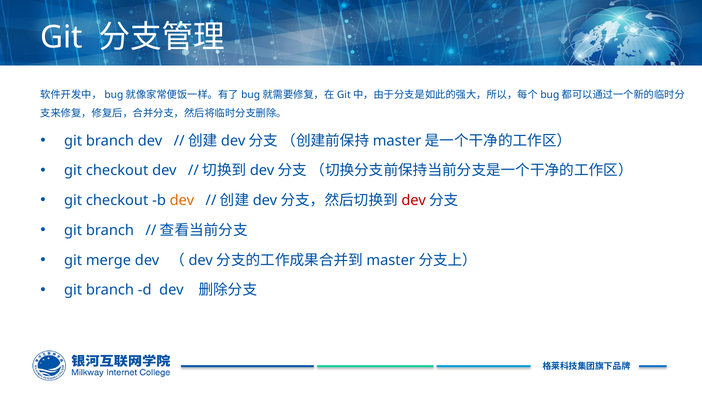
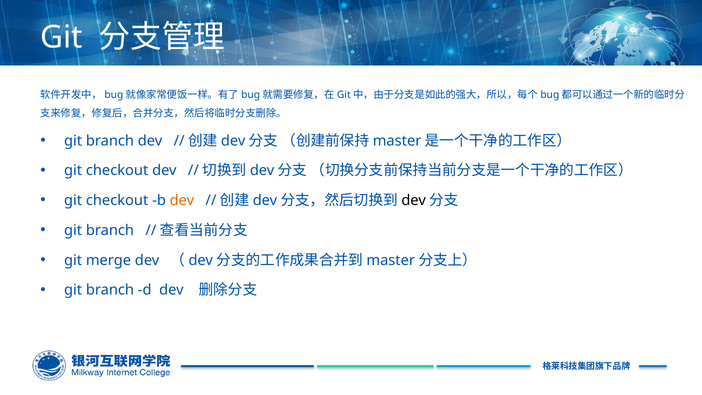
dev colour: red -> black (414, 200)
